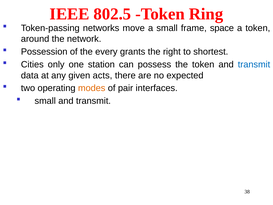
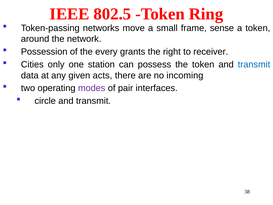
space: space -> sense (222, 28)
shortest: shortest -> receiver (211, 52)
expected: expected -> incoming (185, 75)
modes colour: orange -> purple (92, 88)
small: small -> circle (45, 101)
